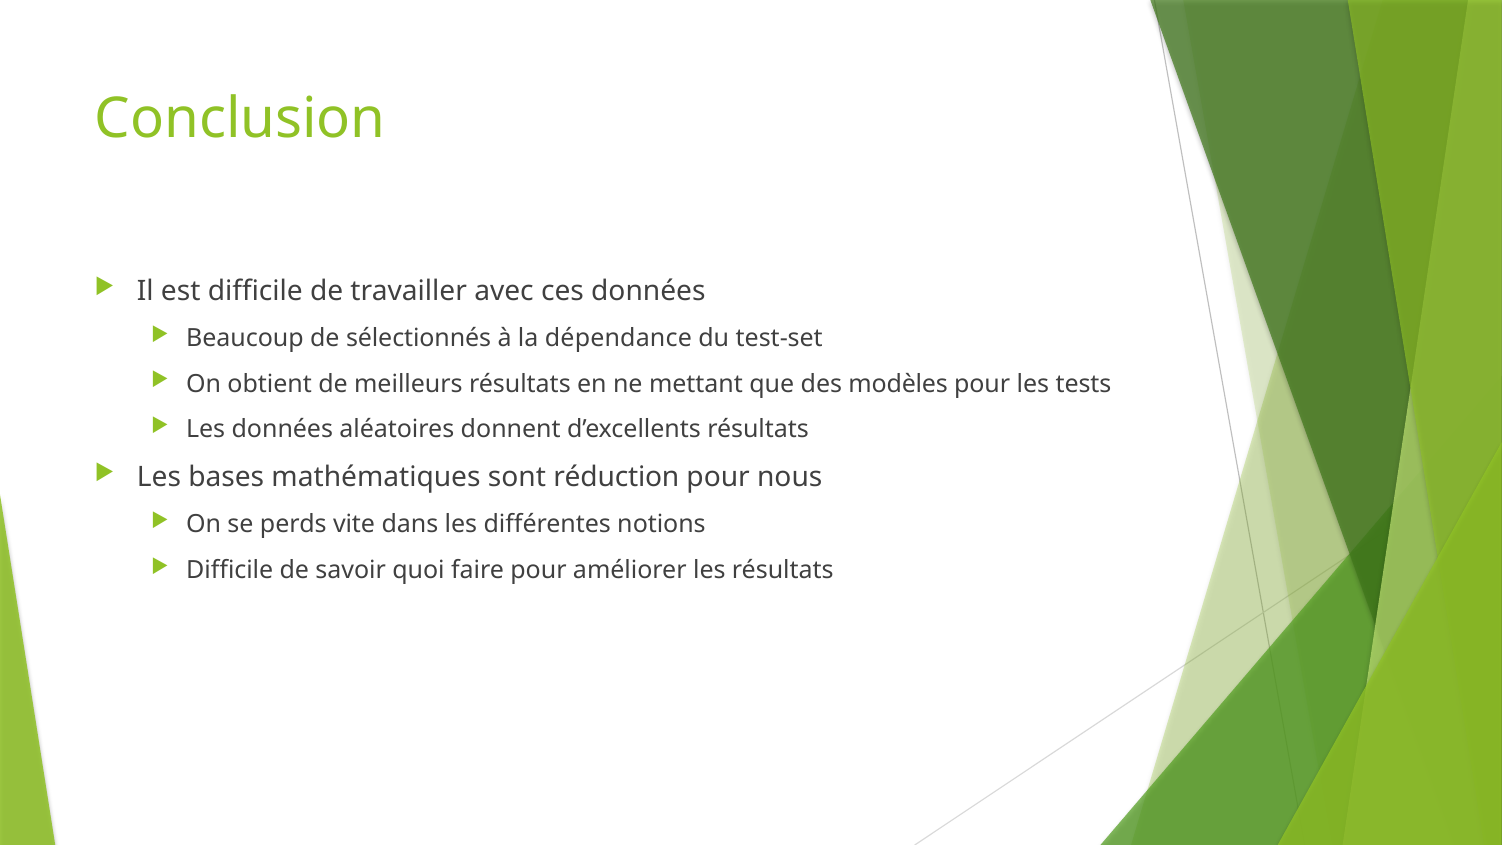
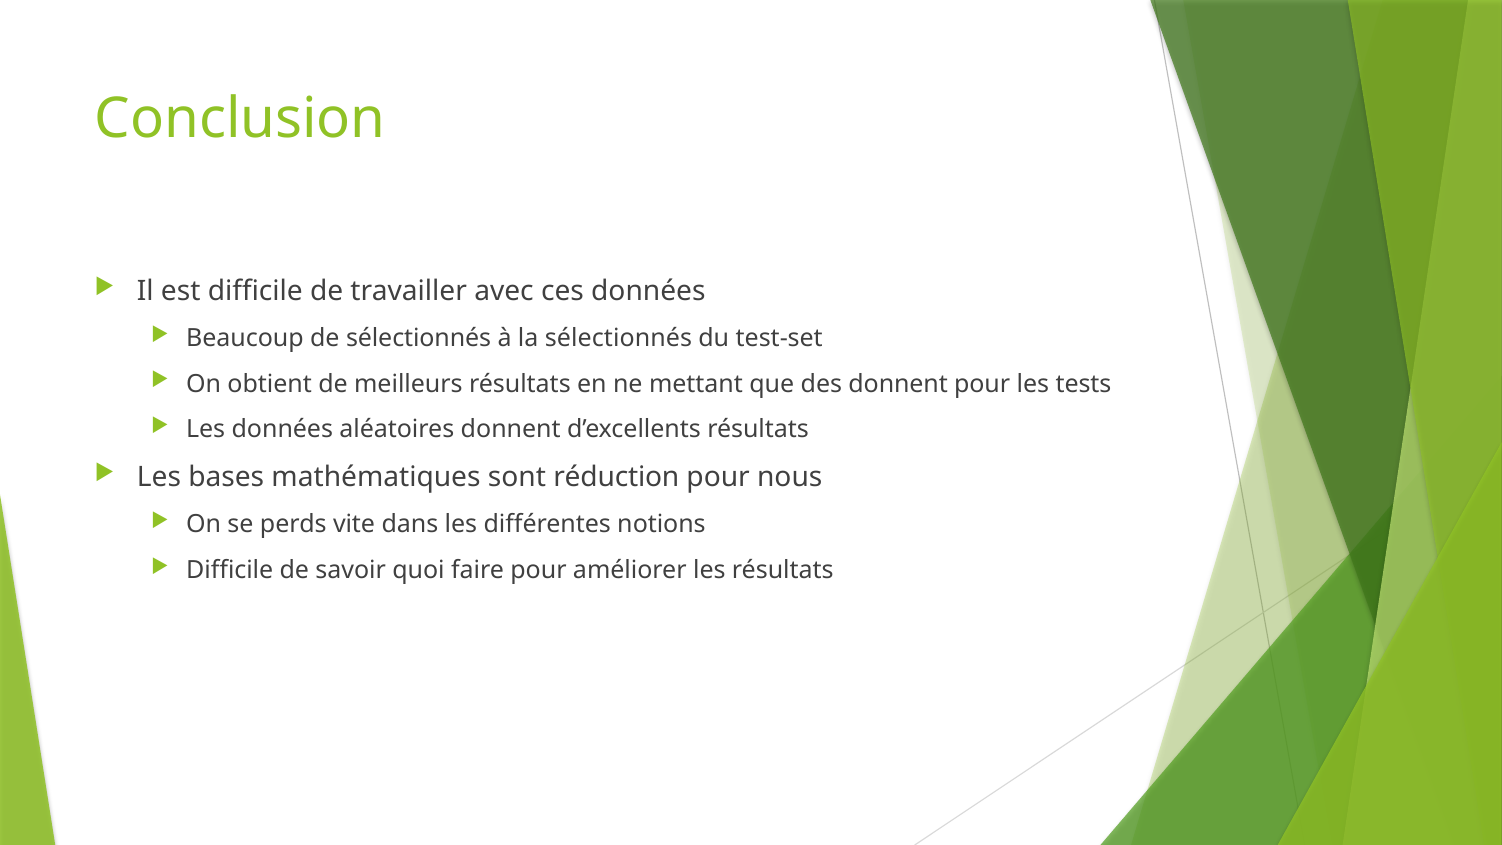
la dépendance: dépendance -> sélectionnés (618, 338)
des modèles: modèles -> donnent (898, 384)
